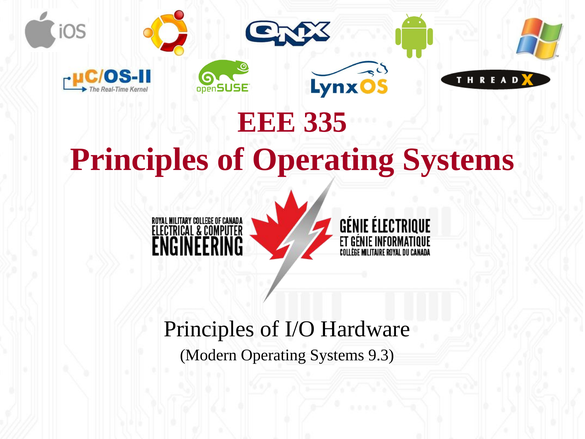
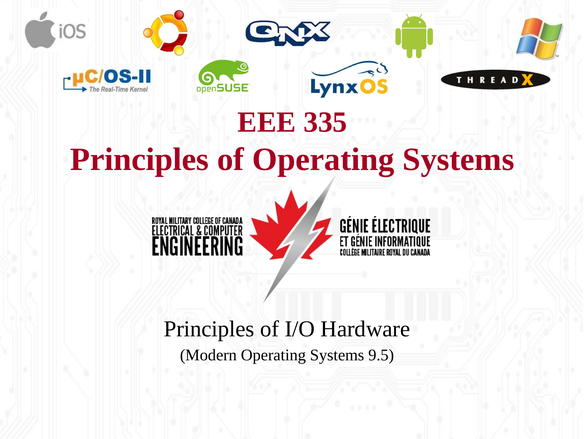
9.3: 9.3 -> 9.5 (381, 355)
